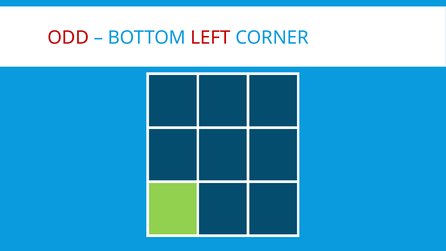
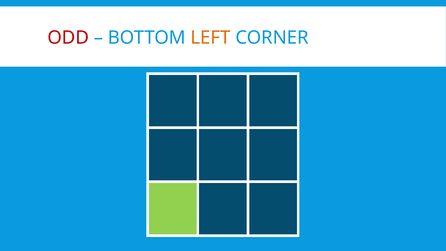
LEFT colour: red -> orange (211, 38)
